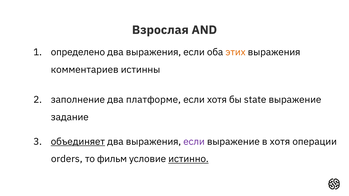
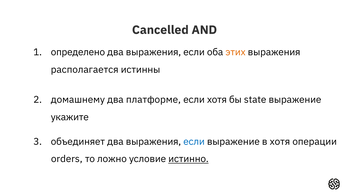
Взрослая: Взрослая -> Cancelled (160, 30)
комментариев: комментариев -> располагается (85, 70)
заполнение: заполнение -> домашнему (78, 100)
задание: задание -> укажите (70, 117)
объединяет underline: present -> none (78, 142)
если colour: purple -> blue (194, 142)
фильм: фильм -> ложно (112, 159)
